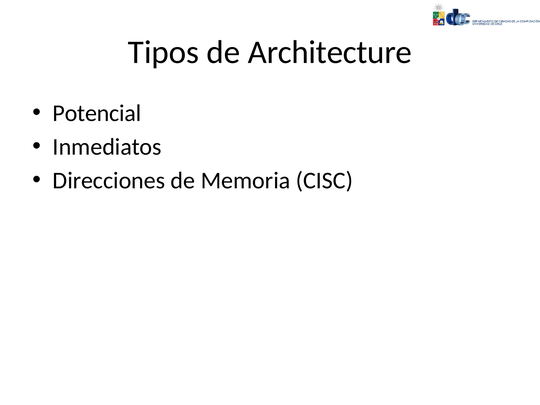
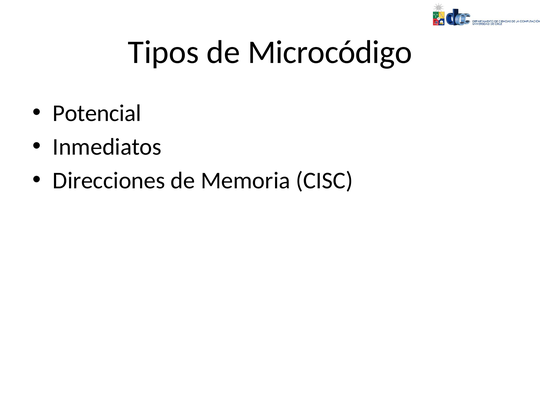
Architecture: Architecture -> Microcódigo (330, 52)
